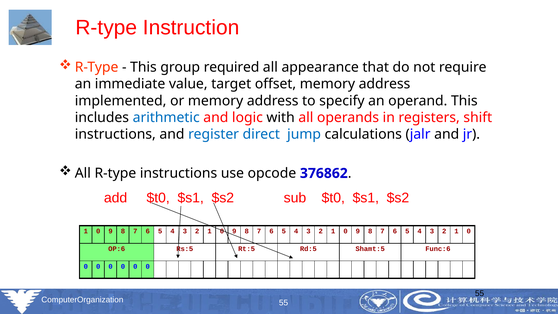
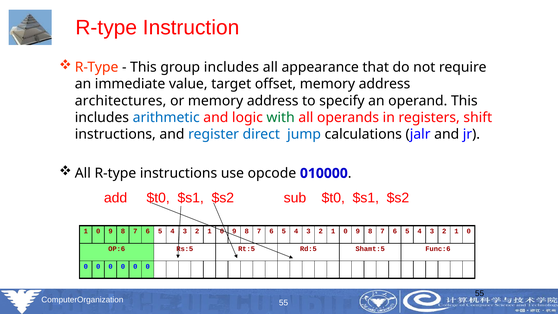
group required: required -> includes (231, 67)
implemented: implemented -> architectures (121, 101)
with colour: black -> green (281, 117)
376862: 376862 -> 010000 (324, 173)
